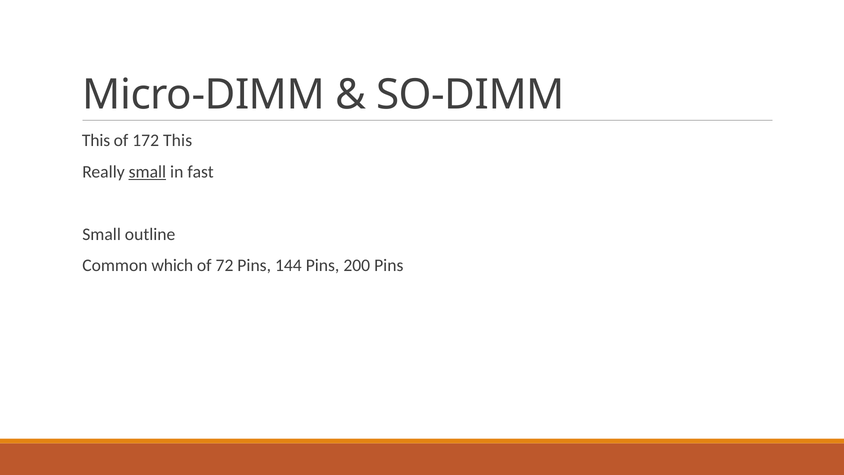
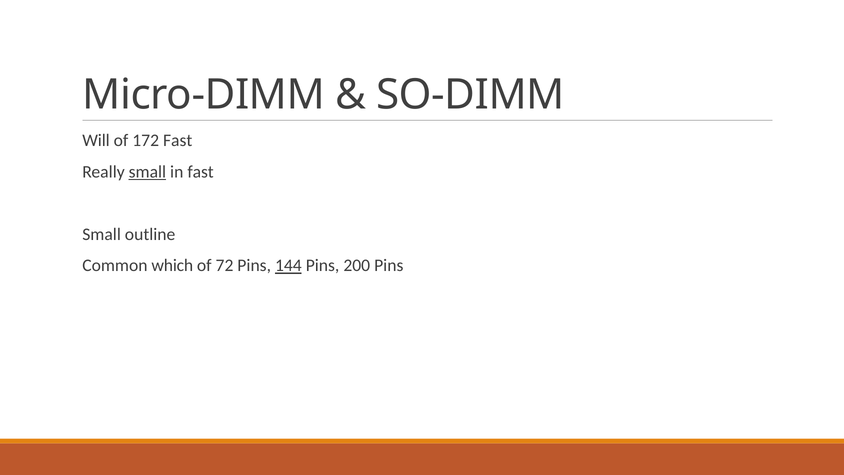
This: This -> Will (96, 140)
172 This: This -> Fast (178, 140)
144 underline: none -> present (288, 266)
